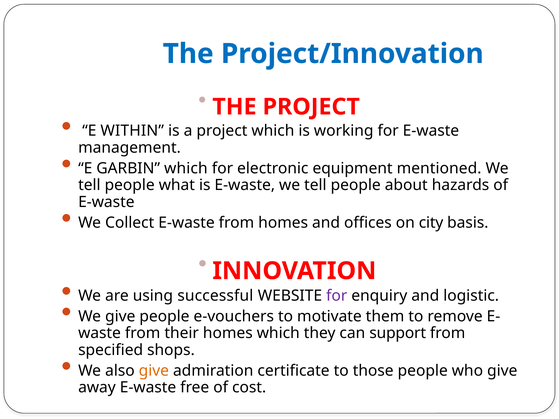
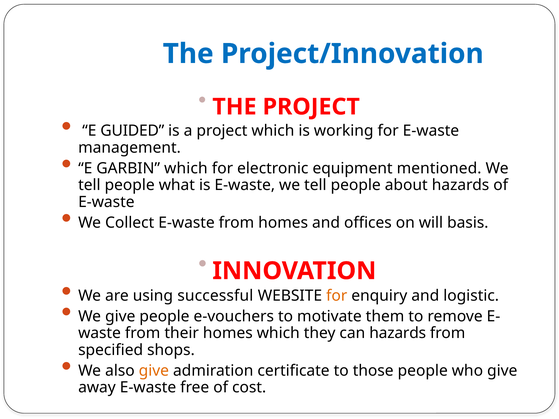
WITHIN: WITHIN -> GUIDED (132, 131)
city: city -> will (431, 223)
for colour: purple -> orange (337, 296)
can support: support -> hazards (398, 333)
